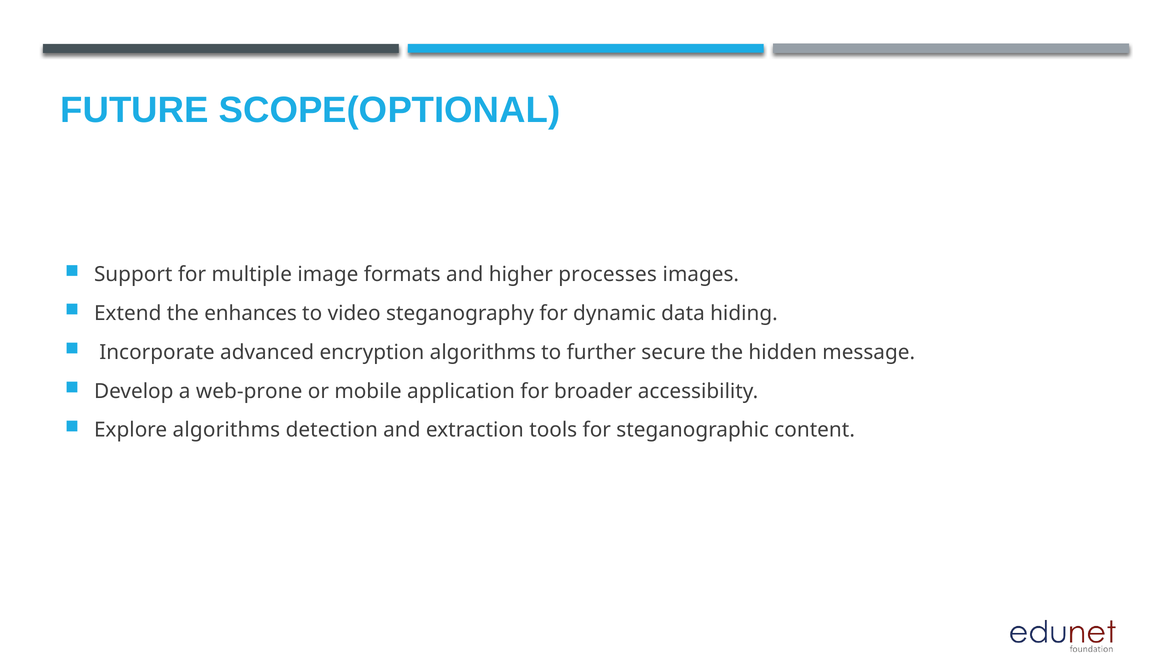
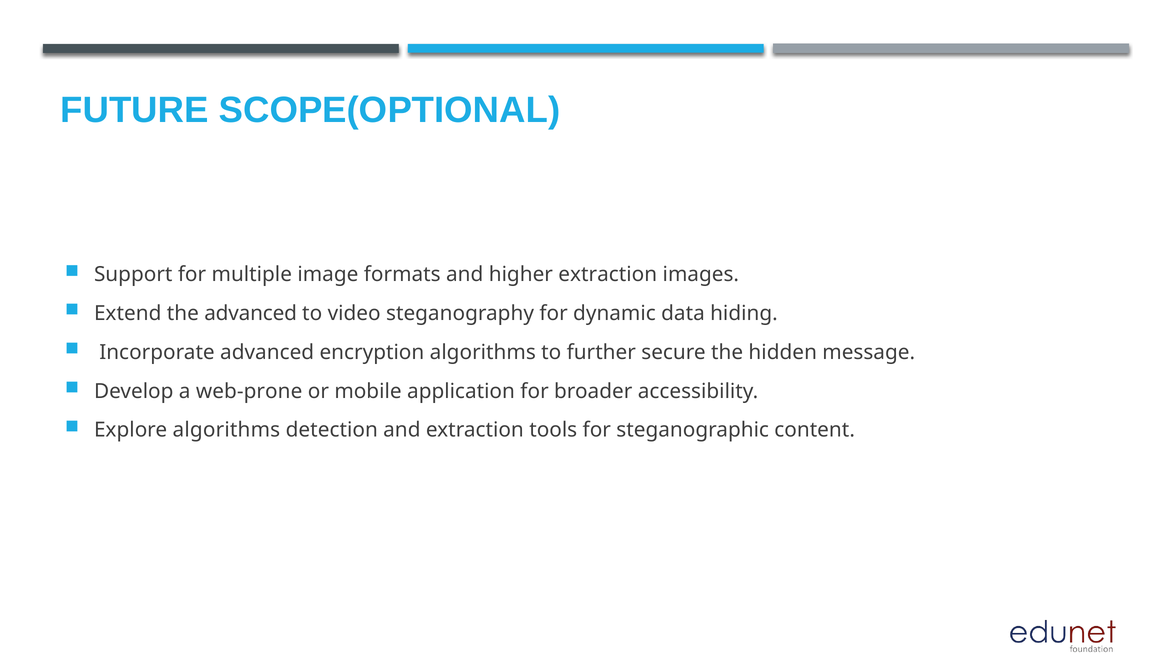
higher processes: processes -> extraction (608, 275)
the enhances: enhances -> advanced (251, 314)
